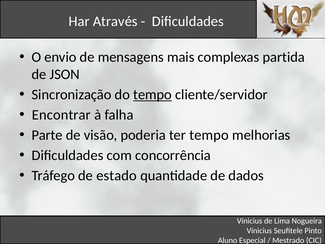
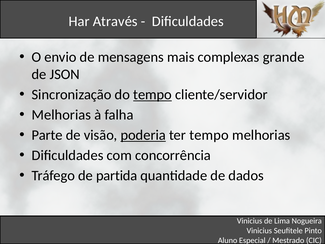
partida: partida -> grande (284, 57)
Encontrar: Encontrar -> Melhorias (61, 115)
poderia underline: none -> present (143, 135)
estado: estado -> partida (117, 175)
